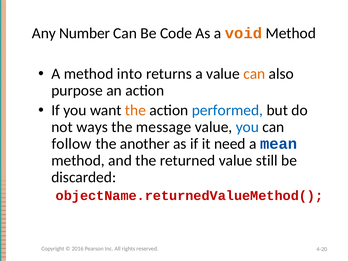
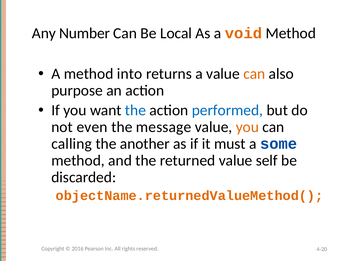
Code: Code -> Local (176, 33)
the colour: orange -> blue (135, 110)
ways: ways -> even (92, 127)
you colour: blue -> orange (247, 127)
follow: follow -> calling (72, 144)
need: need -> must (230, 144)
mean: mean -> some (279, 144)
still: still -> self (267, 160)
objectName.returnedValueMethod( colour: red -> orange (189, 196)
